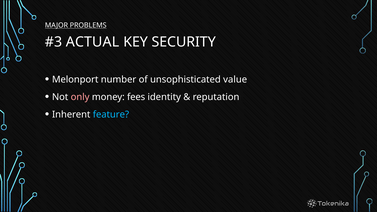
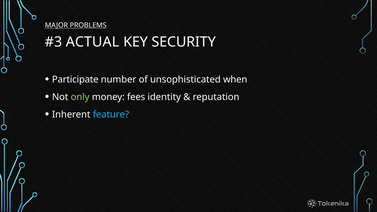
Melonport: Melonport -> Participate (75, 80)
value: value -> when (235, 80)
only colour: pink -> light green (80, 97)
